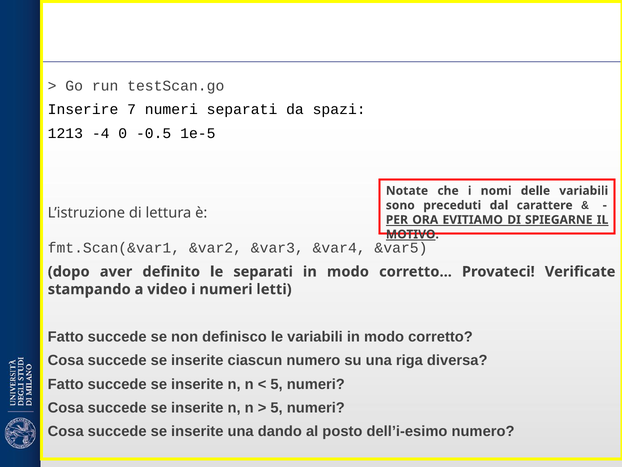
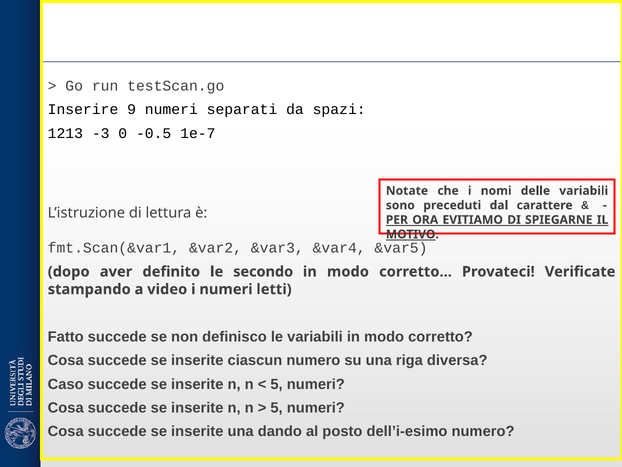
7: 7 -> 9 (132, 109)
-4: -4 -> -3 (101, 133)
1e-5: 1e-5 -> 1e-7 (198, 133)
le separati: separati -> secondo (263, 271)
Fatto: Fatto -> Caso (66, 384)
